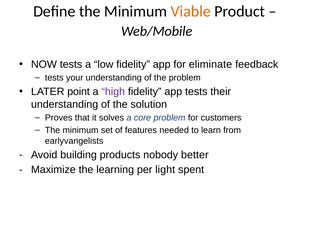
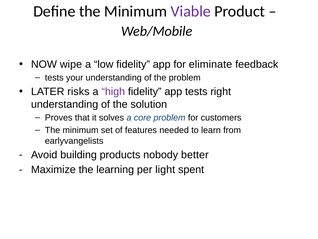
Viable colour: orange -> purple (191, 11)
NOW tests: tests -> wipe (71, 64)
point: point -> risks (78, 92)
their: their -> right (221, 92)
